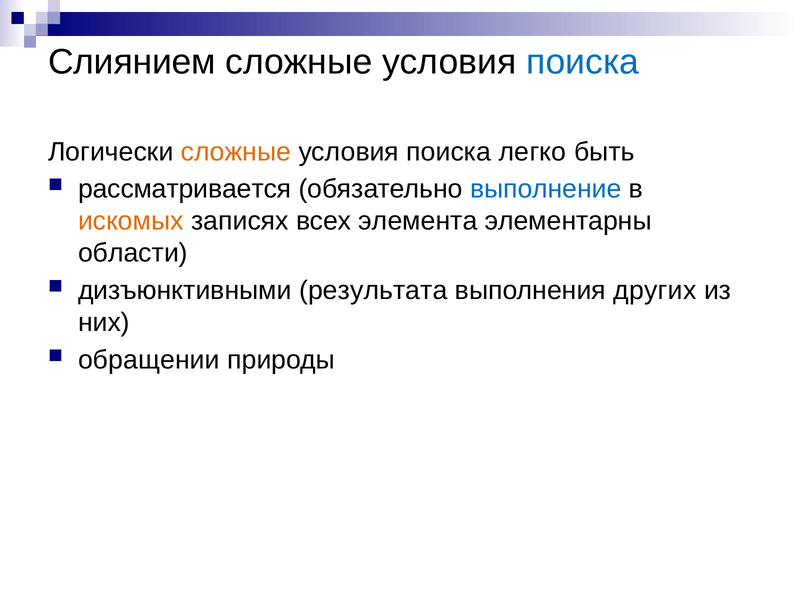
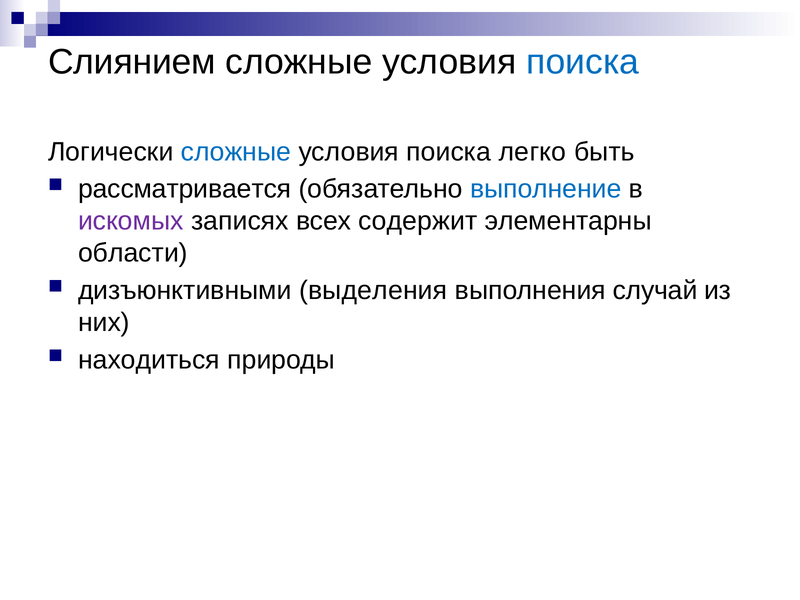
сложные colour: orange -> blue (236, 152)
искомых colour: orange -> purple (131, 221)
элемента: элемента -> содержит (418, 221)
результата: результата -> выделения (373, 290)
других: других -> случай (655, 290)
обращении: обращении -> находиться (149, 360)
